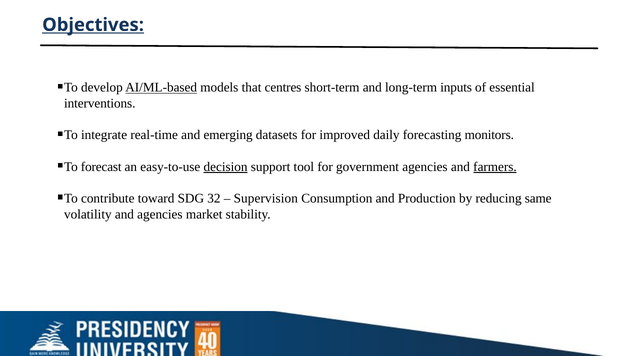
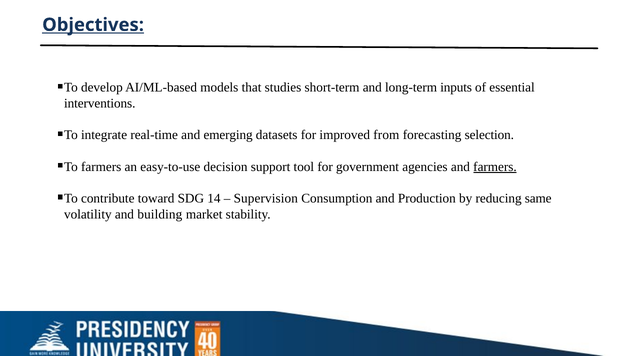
AI/ML-based underline: present -> none (161, 88)
centres: centres -> studies (283, 88)
daily: daily -> from (386, 135)
monitors: monitors -> selection (489, 135)
To forecast: forecast -> farmers (101, 167)
decision underline: present -> none (226, 167)
32: 32 -> 14 (214, 198)
and agencies: agencies -> building (160, 214)
